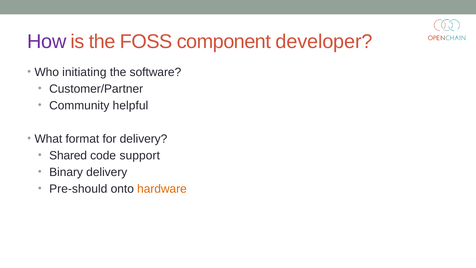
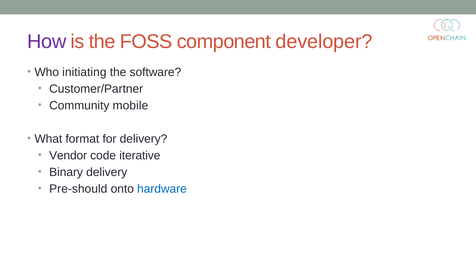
helpful: helpful -> mobile (130, 106)
Shared: Shared -> Vendor (68, 156)
support: support -> iterative (140, 156)
hardware colour: orange -> blue (162, 189)
